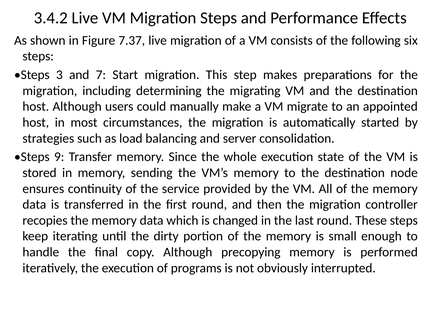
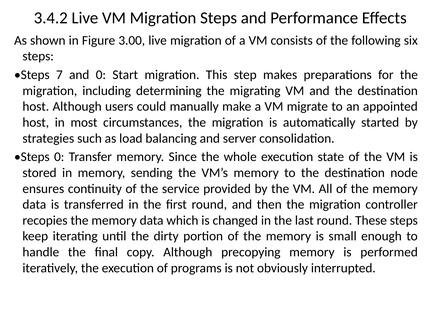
7.37: 7.37 -> 3.00 (132, 40)
3: 3 -> 7 (59, 75)
and 7: 7 -> 0 (101, 75)
Steps 9: 9 -> 0 (59, 157)
